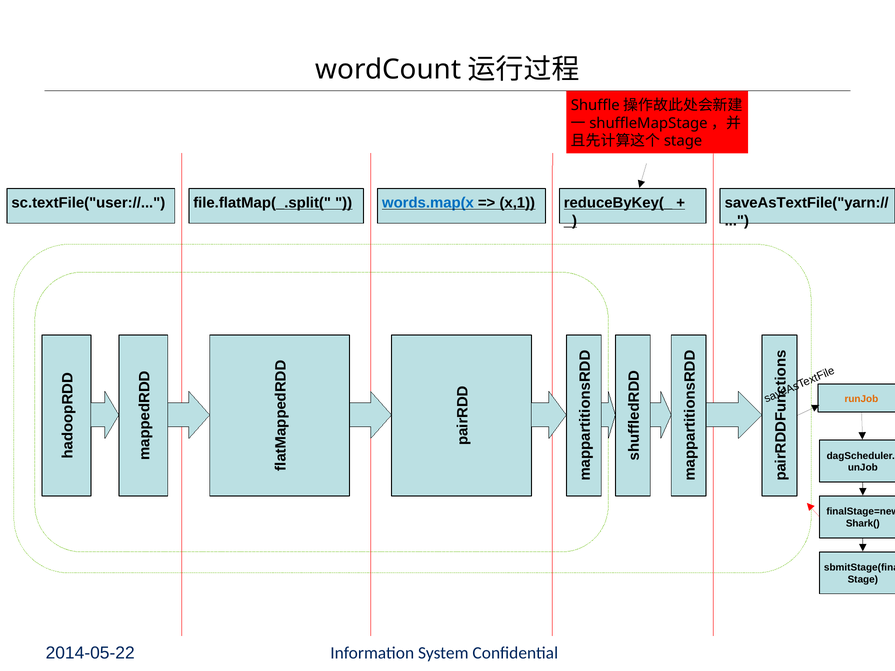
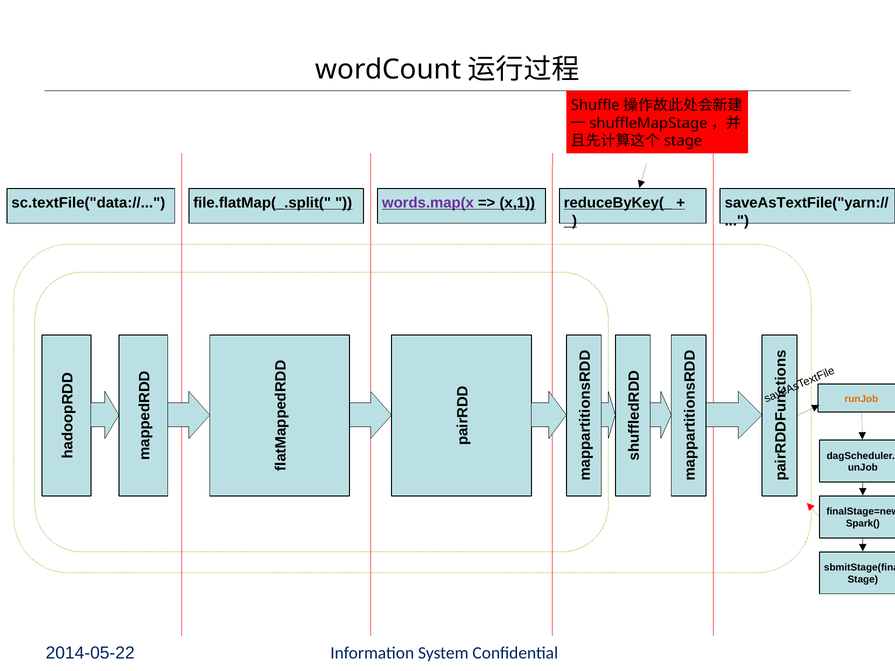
sc.textFile("user://: sc.textFile("user:// -> sc.textFile("data:// (88, 203)
words.map(x colour: blue -> purple (428, 203)
Shark(: Shark( -> Spark( (863, 524)
